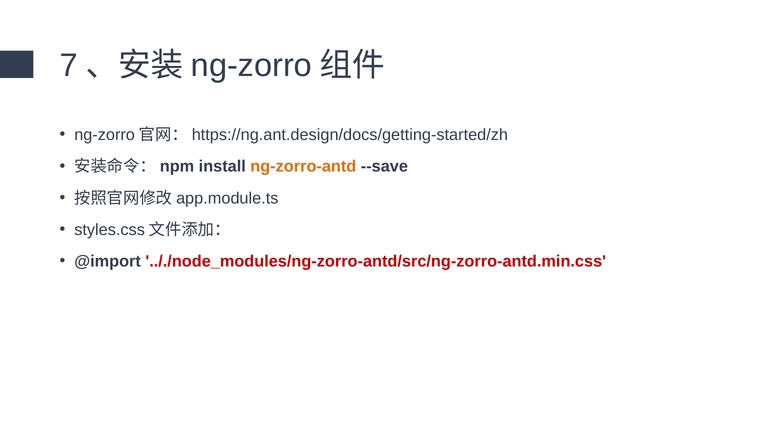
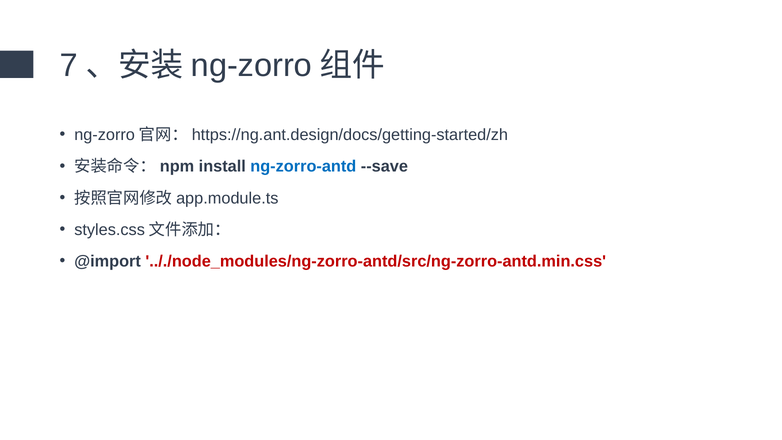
ng-zorro-antd colour: orange -> blue (303, 167)
